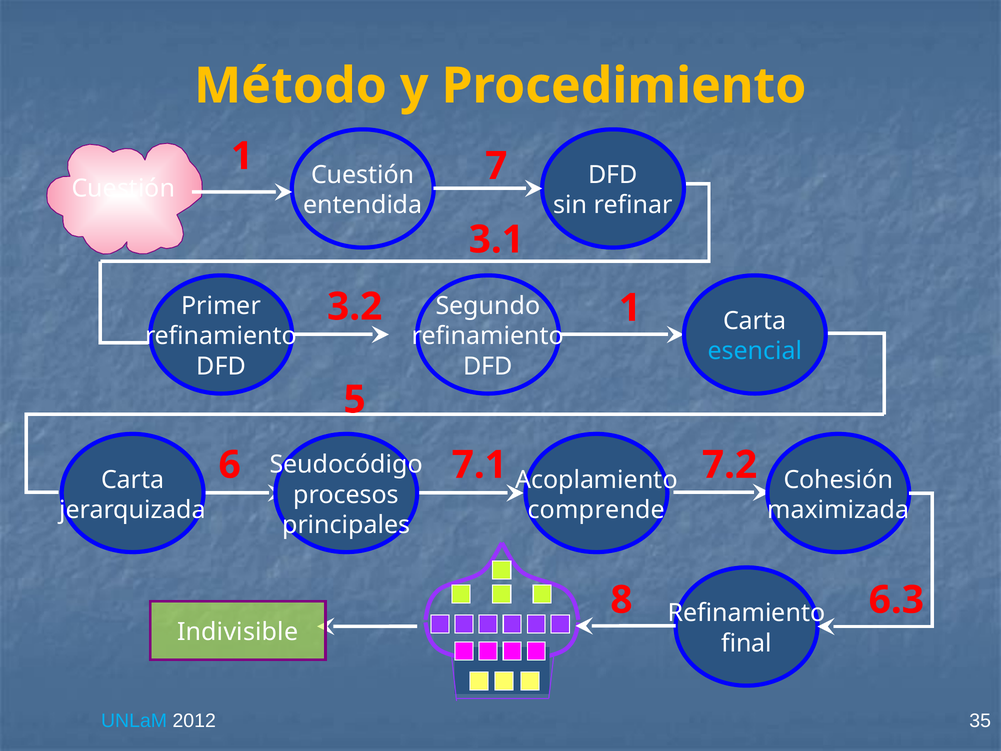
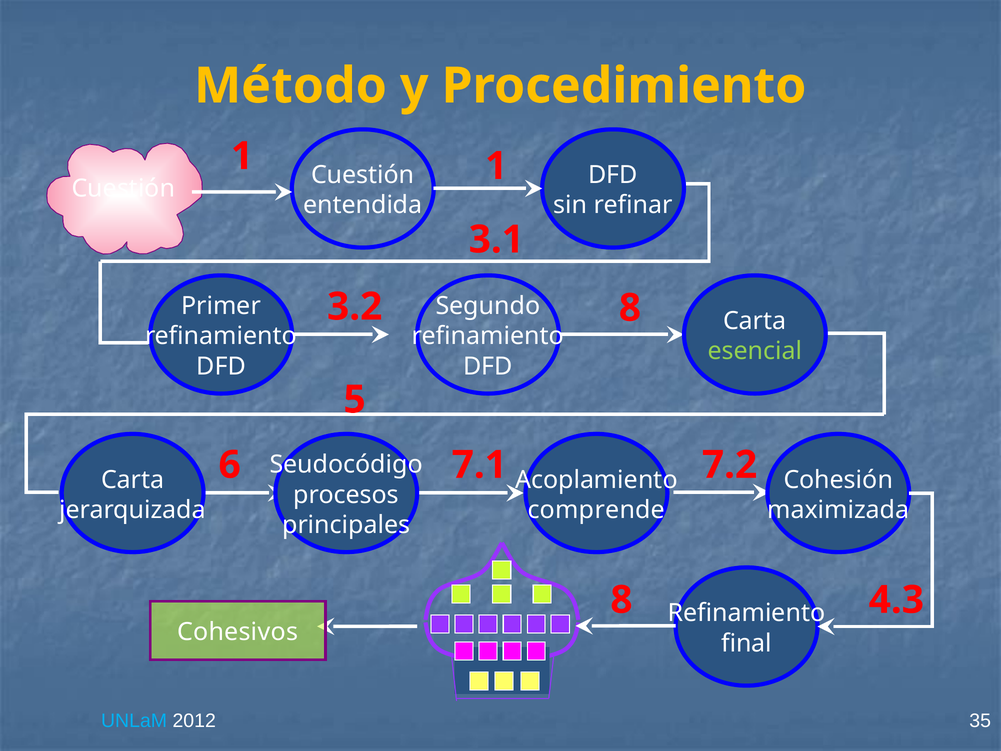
1 7: 7 -> 1 (496, 166)
3.2 1: 1 -> 8 (630, 308)
esencial colour: light blue -> light green (755, 351)
6.3: 6.3 -> 4.3 (896, 600)
Indivisible: Indivisible -> Cohesivos (238, 632)
